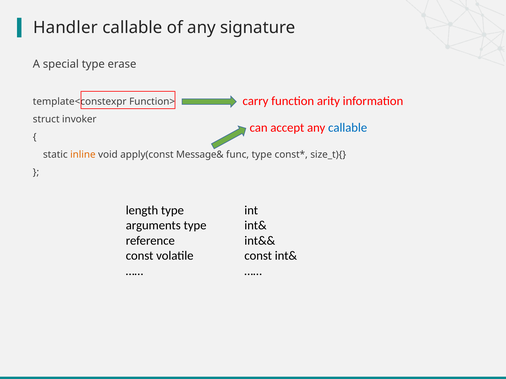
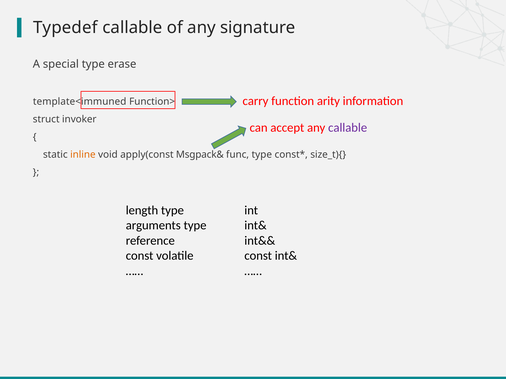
Handler: Handler -> Typedef (65, 27)
template<constexpr: template<constexpr -> template<immuned (80, 102)
callable colour: blue -> purple (348, 128)
Message&: Message& -> Msgpack& (200, 155)
